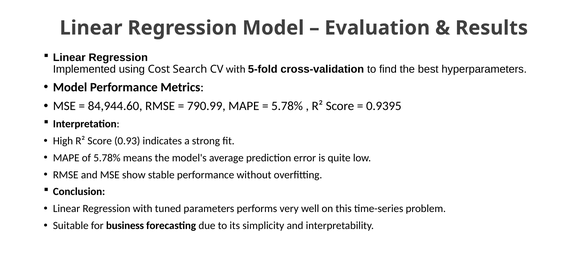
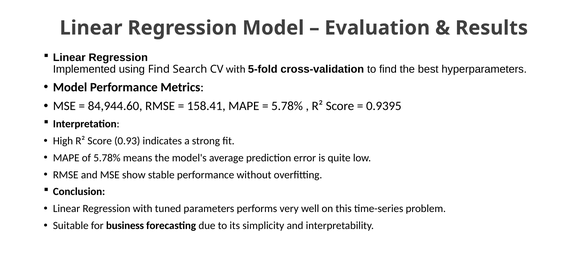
using Cost: Cost -> Find (159, 69)
790.99: 790.99 -> 158.41 (206, 106)
